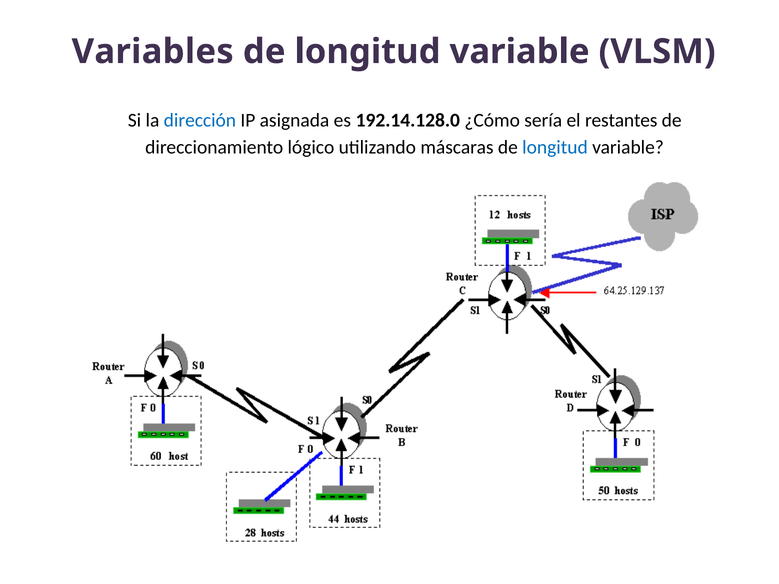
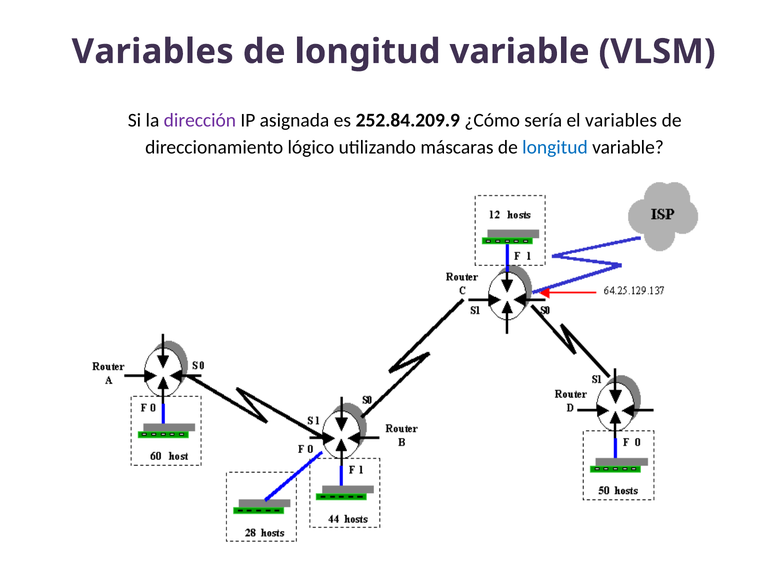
dirección colour: blue -> purple (200, 120)
192.14.128.0: 192.14.128.0 -> 252.84.209.9 (408, 120)
el restantes: restantes -> variables (621, 120)
